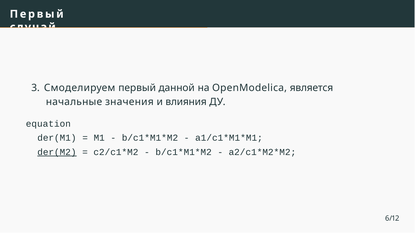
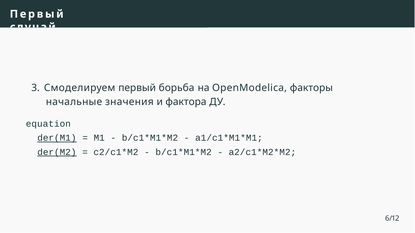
данной: данной -> борьба (177, 88)
является: является -> факторы (311, 88)
влияния: влияния -> фактора (186, 102)
der(M1 underline: none -> present (57, 138)
